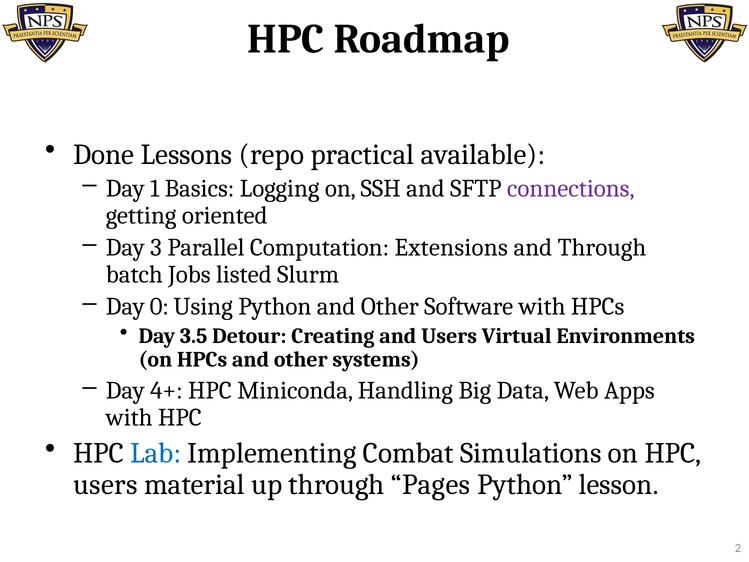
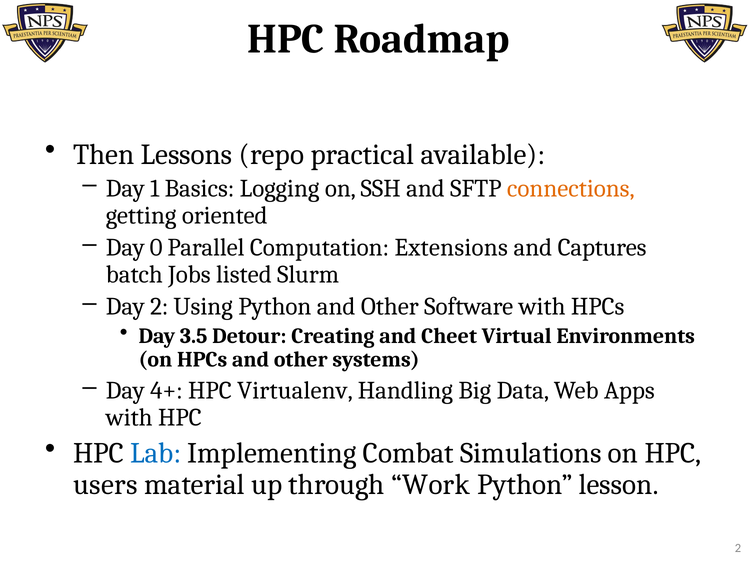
Done: Done -> Then (104, 154)
connections colour: purple -> orange (571, 188)
3: 3 -> 0 (156, 247)
and Through: Through -> Captures (602, 247)
Day 0: 0 -> 2 (159, 307)
and Users: Users -> Cheet (449, 336)
Miniconda: Miniconda -> Virtualenv (295, 390)
Pages: Pages -> Work (431, 485)
